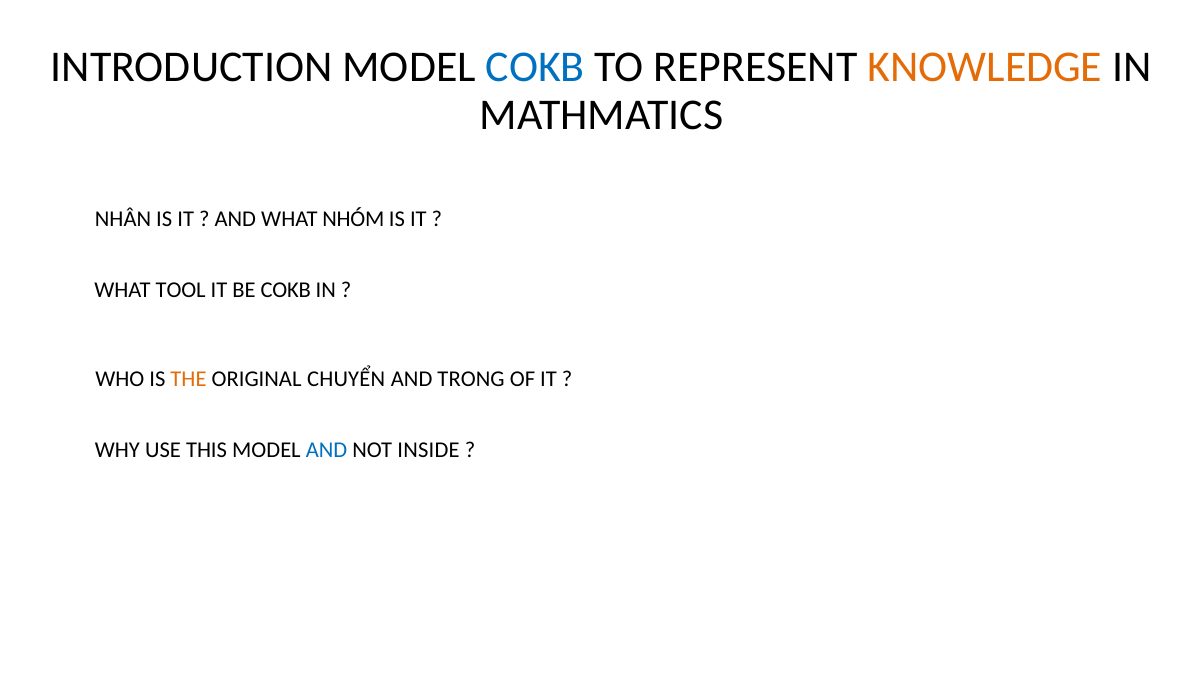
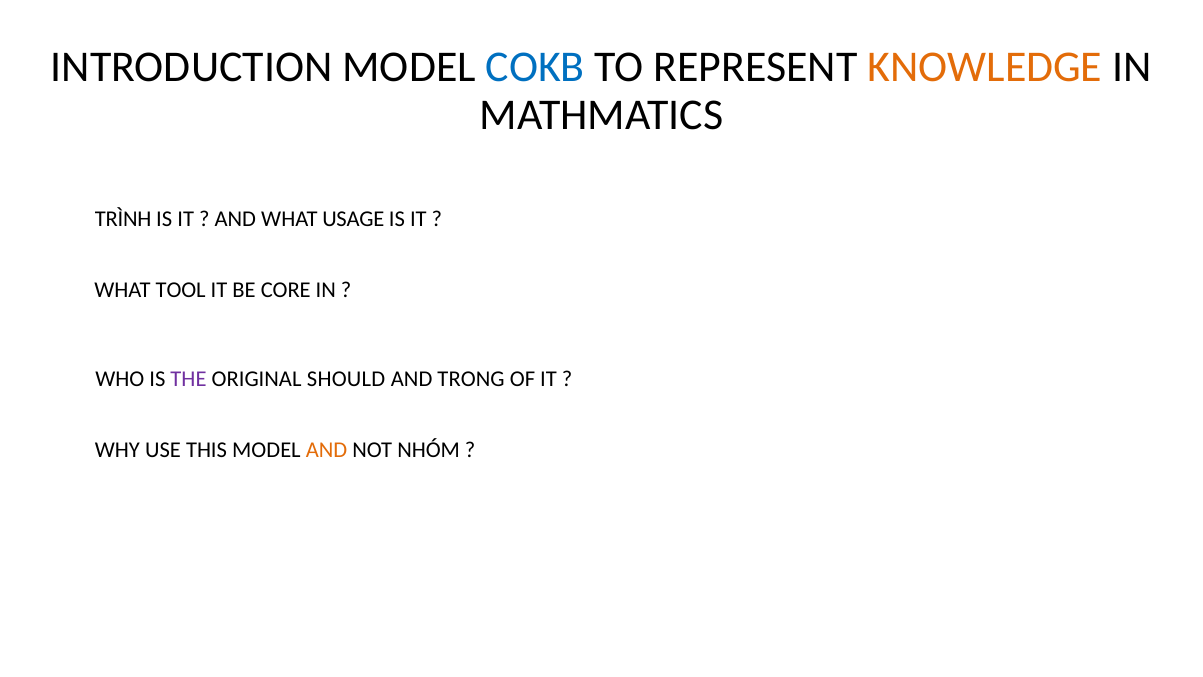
NHÂN: NHÂN -> TRÌNH (123, 219)
NHÓM: NHÓM -> USAGE (353, 219)
BE COKB: COKB -> CORE (286, 290)
THE colour: orange -> purple (189, 379)
CHUYỂN: CHUYỂN -> SHOULD (346, 379)
AND colour: blue -> orange (327, 450)
INSIDE: INSIDE -> NHÓM (429, 450)
